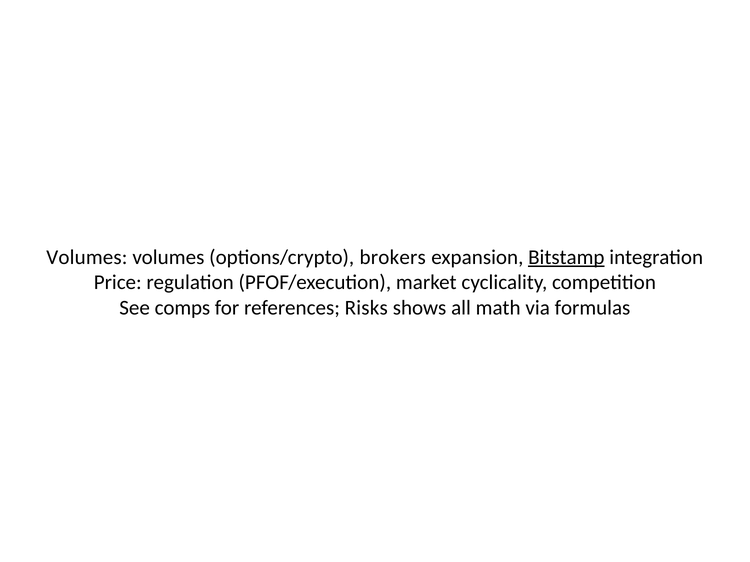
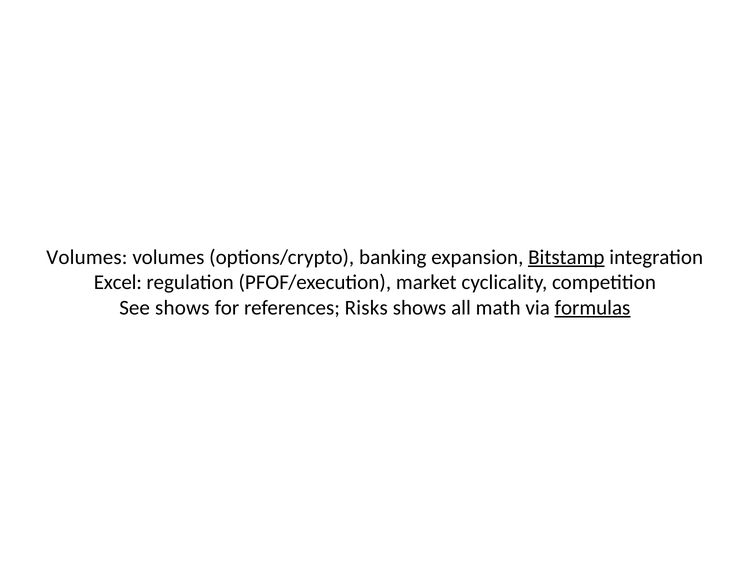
brokers: brokers -> banking (393, 257)
Price: Price -> Excel (118, 283)
See comps: comps -> shows (182, 308)
formulas underline: none -> present (592, 308)
